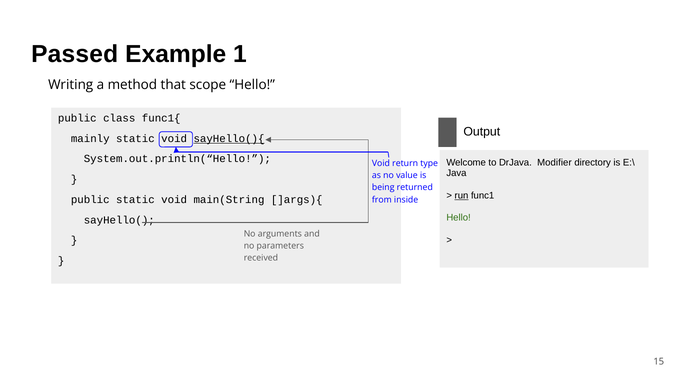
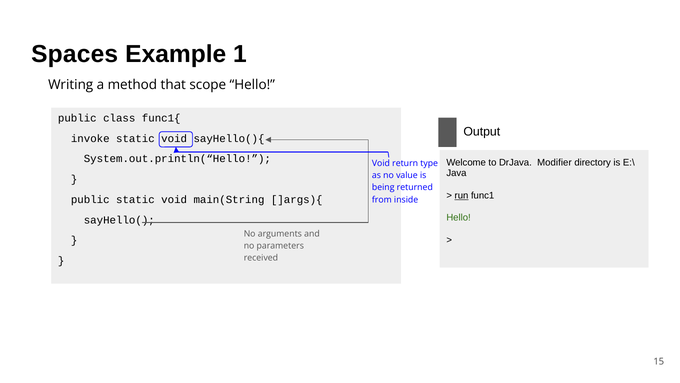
Passed: Passed -> Spaces (75, 54)
mainly: mainly -> invoke (90, 138)
sayHello(){ underline: present -> none (229, 138)
